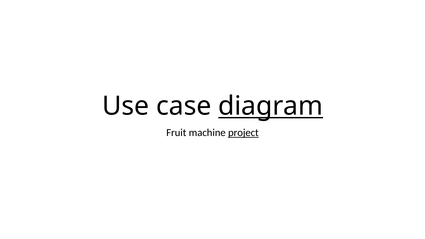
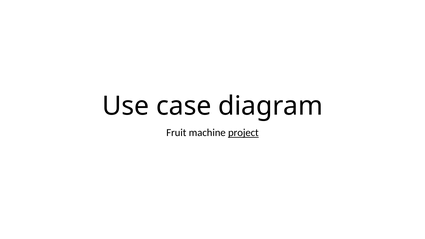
diagram underline: present -> none (271, 106)
